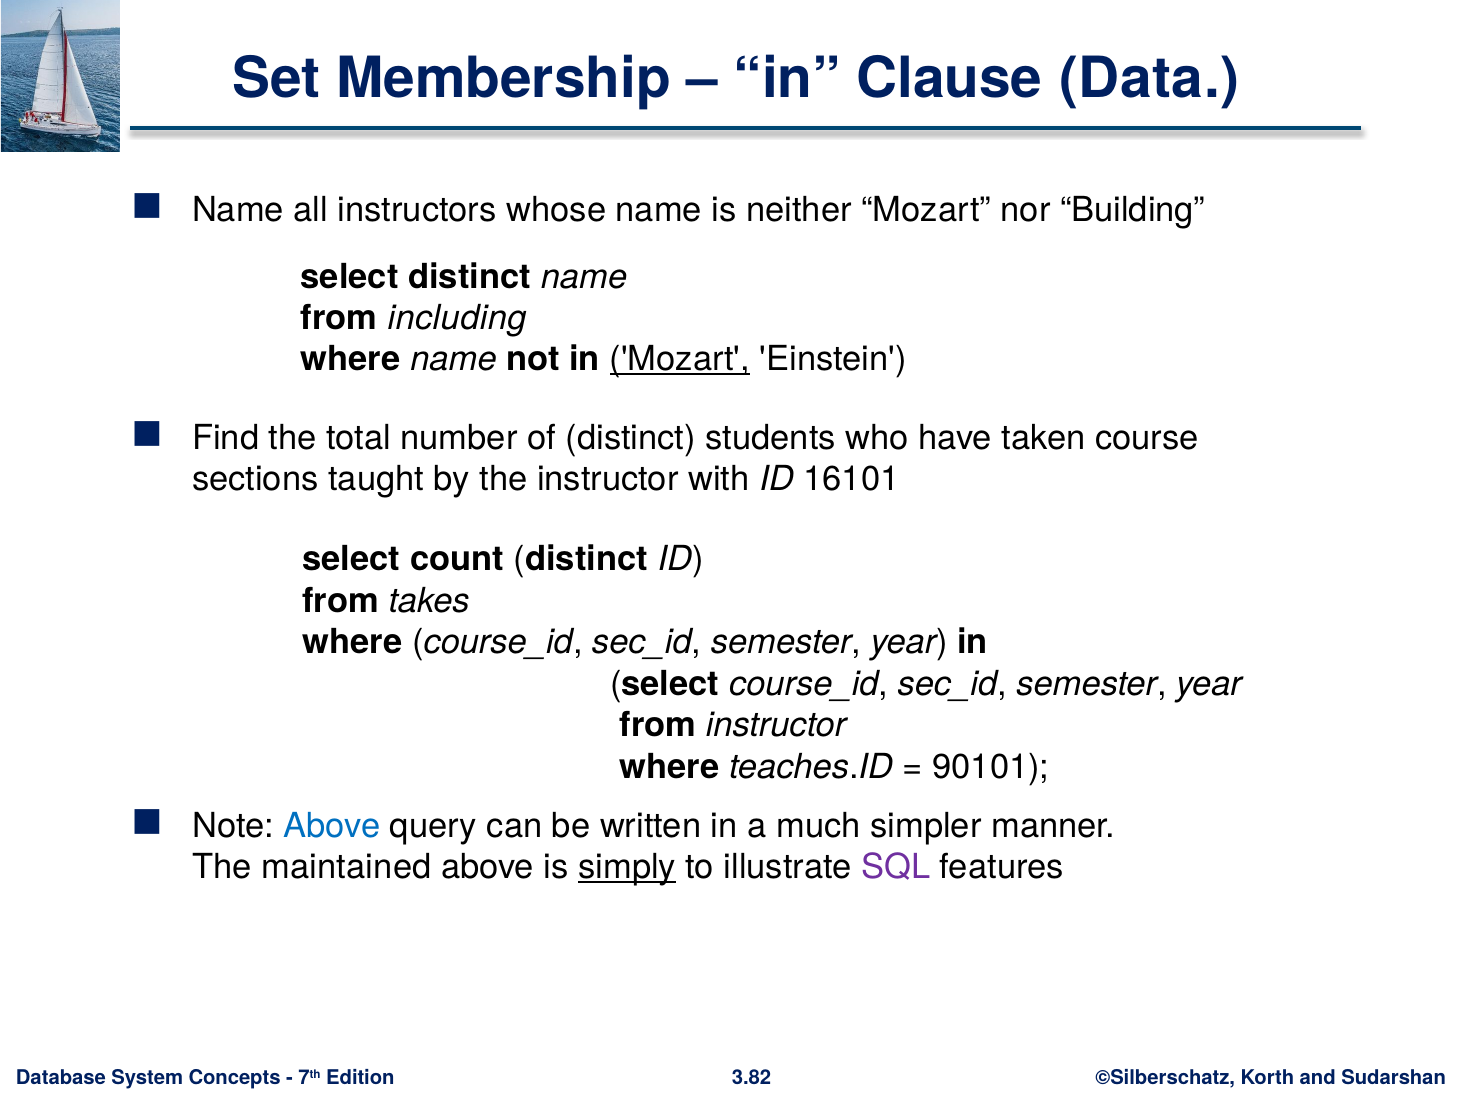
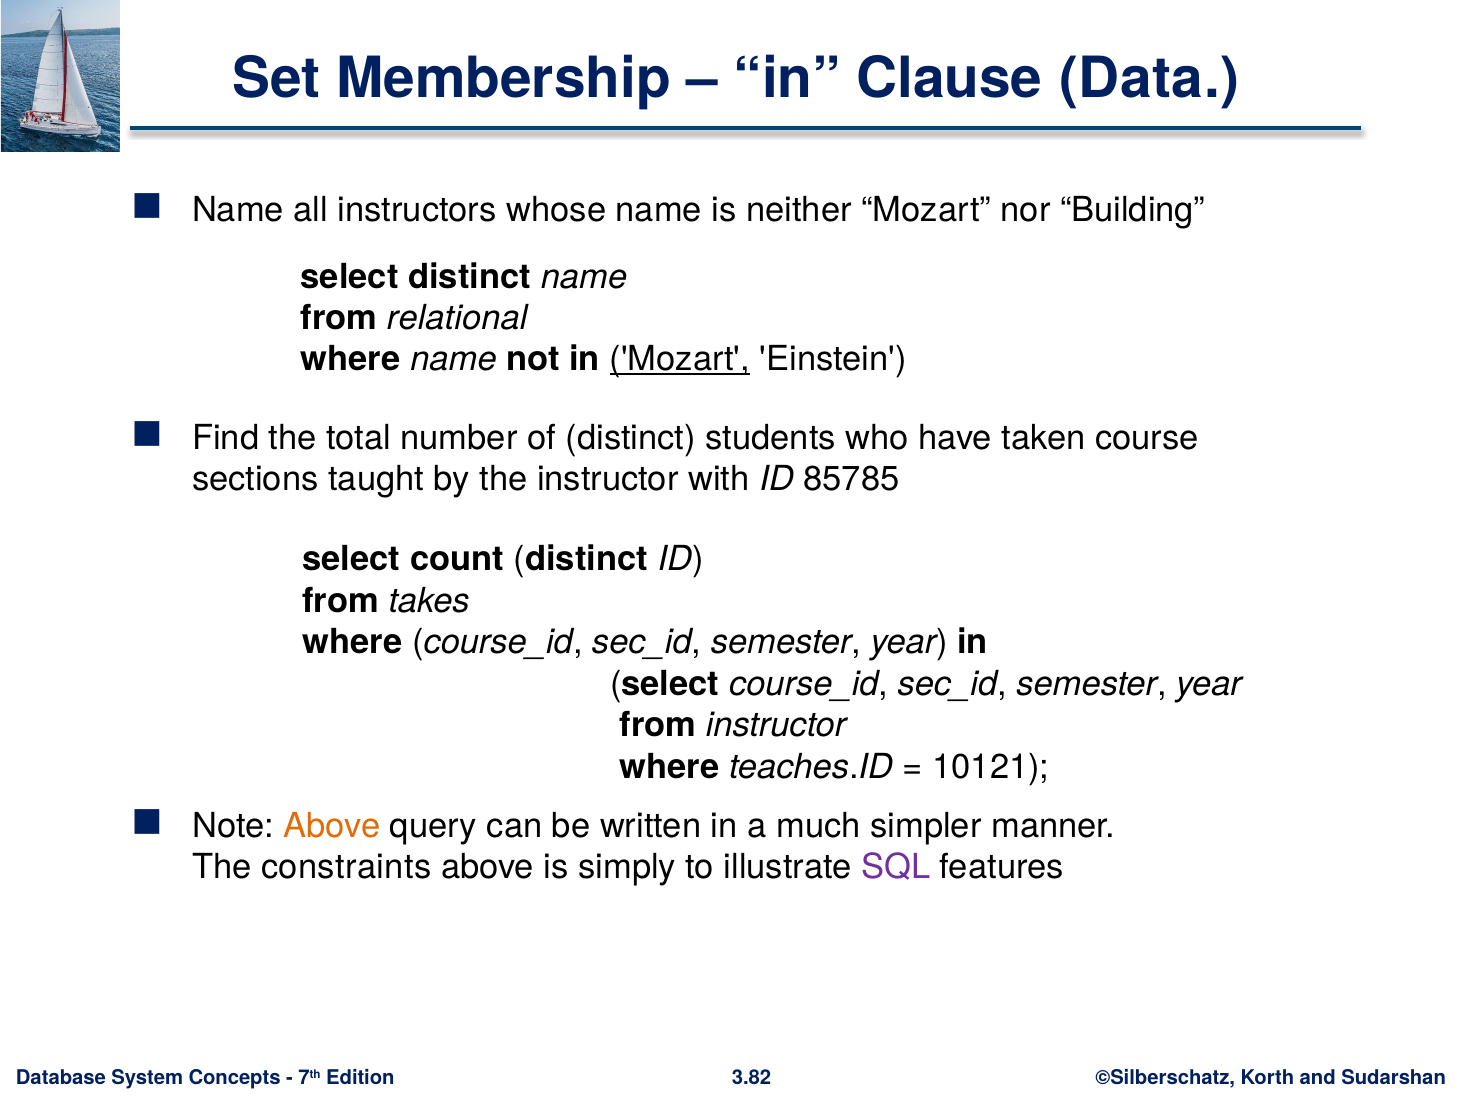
including: including -> relational (457, 318)
16101: 16101 -> 85785 (852, 479)
90101: 90101 -> 10121 (991, 766)
Above colour: blue -> orange (332, 826)
maintained: maintained -> constraints (346, 867)
simply underline: present -> none (627, 867)
